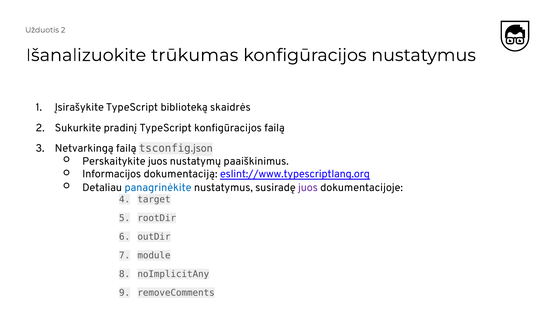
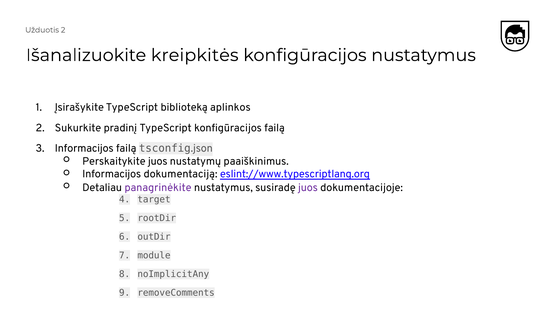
trūkumas: trūkumas -> kreipkitės (195, 55)
skaidrės: skaidrės -> aplinkos (230, 107)
Netvarkingą: Netvarkingą -> Informacijos (84, 148)
panagrinėkite colour: blue -> purple (158, 188)
